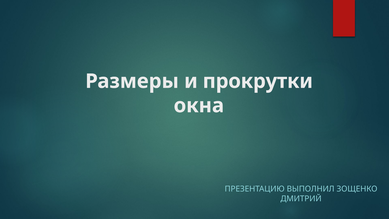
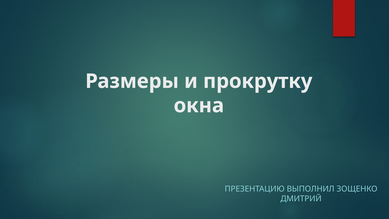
прокрутки: прокрутки -> прокрутку (258, 81)
